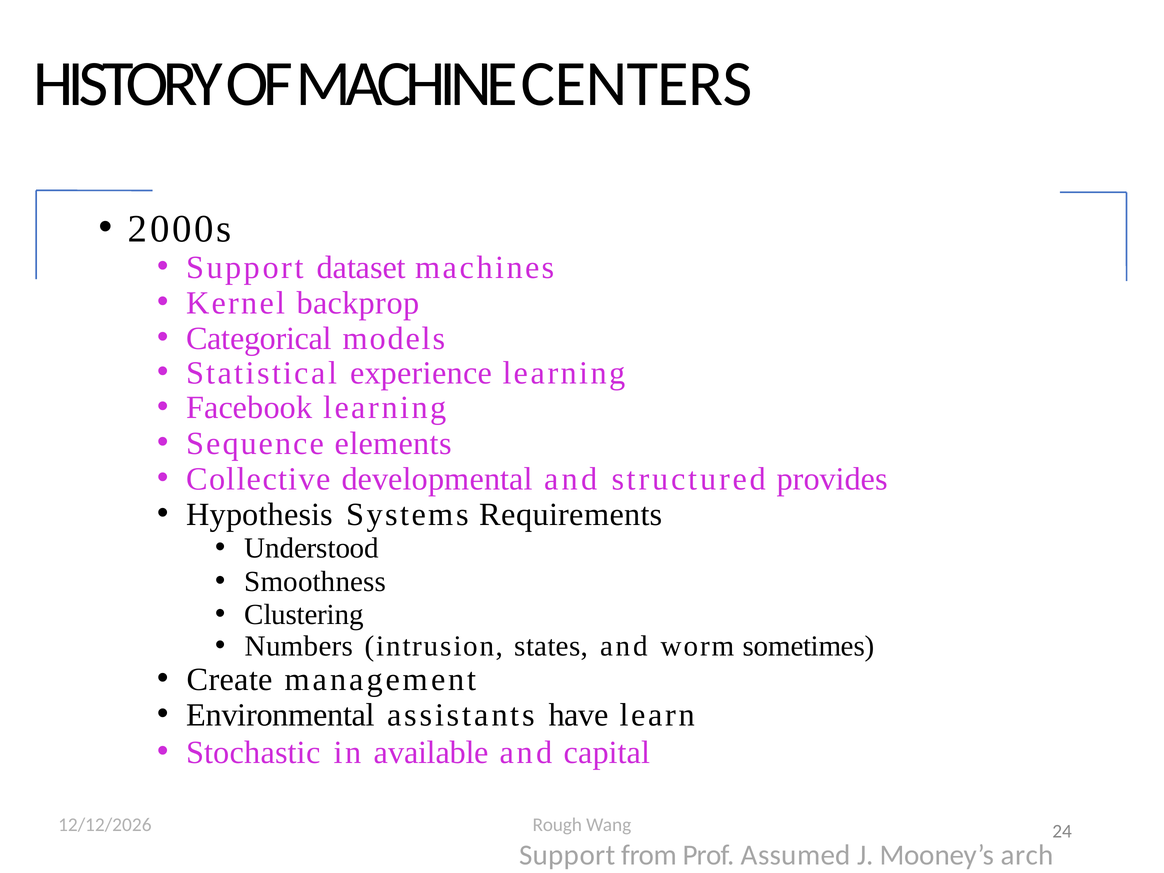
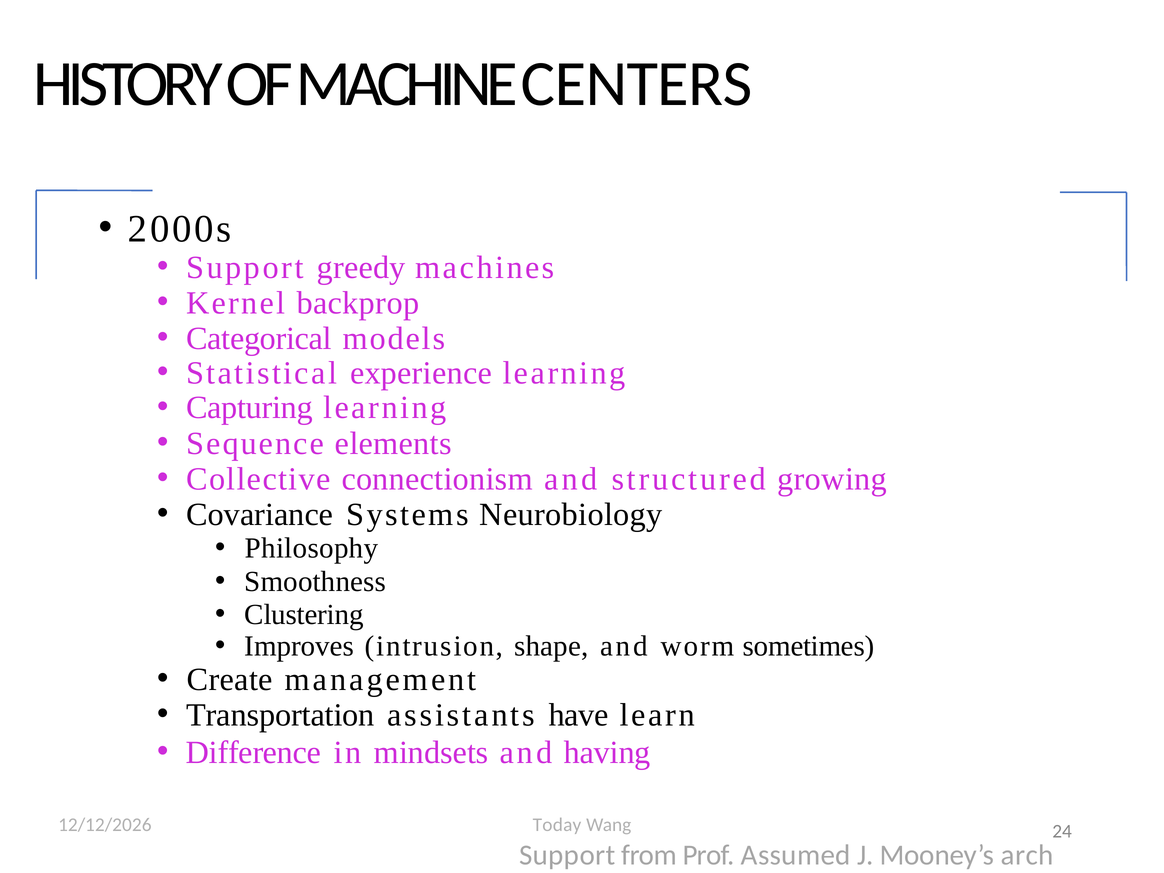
dataset: dataset -> greedy (361, 267)
Facebook: Facebook -> Capturing (249, 408)
developmental: developmental -> connectionism (437, 479)
provides: provides -> growing (832, 479)
Hypothesis: Hypothesis -> Covariance (260, 515)
Requirements: Requirements -> Neurobiology (571, 515)
Understood: Understood -> Philosophy (311, 548)
Numbers: Numbers -> Improves (299, 646)
states: states -> shape (551, 646)
Environmental: Environmental -> Transportation (280, 715)
Stochastic: Stochastic -> Difference (254, 752)
available: available -> mindsets (431, 752)
capital: capital -> having (607, 752)
Rough: Rough -> Today (557, 825)
